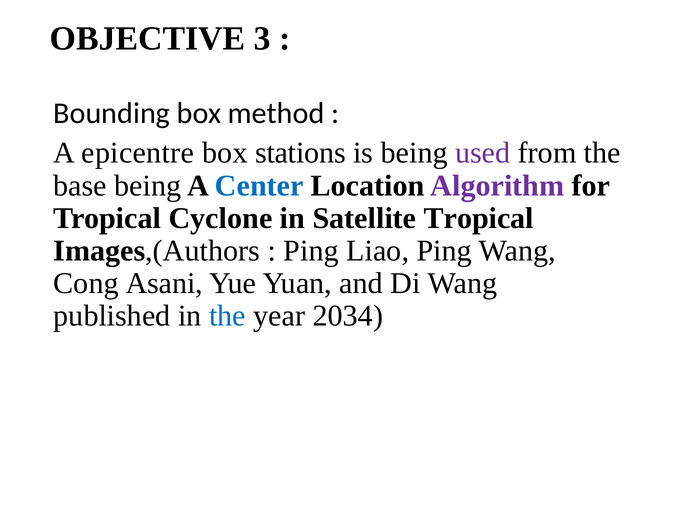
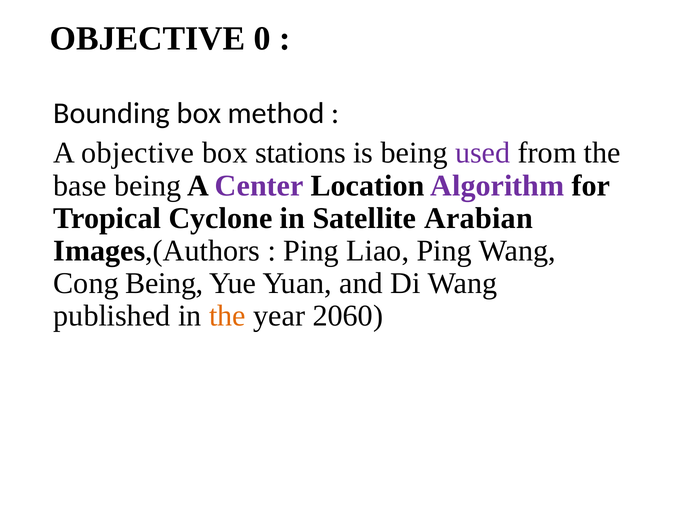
3: 3 -> 0 (262, 39)
A epicentre: epicentre -> objective (138, 153)
Center colour: blue -> purple (259, 186)
Satellite Tropical: Tropical -> Arabian (479, 218)
Cong Asani: Asani -> Being (164, 283)
the colour: blue -> orange (227, 316)
2034: 2034 -> 2060 (348, 316)
